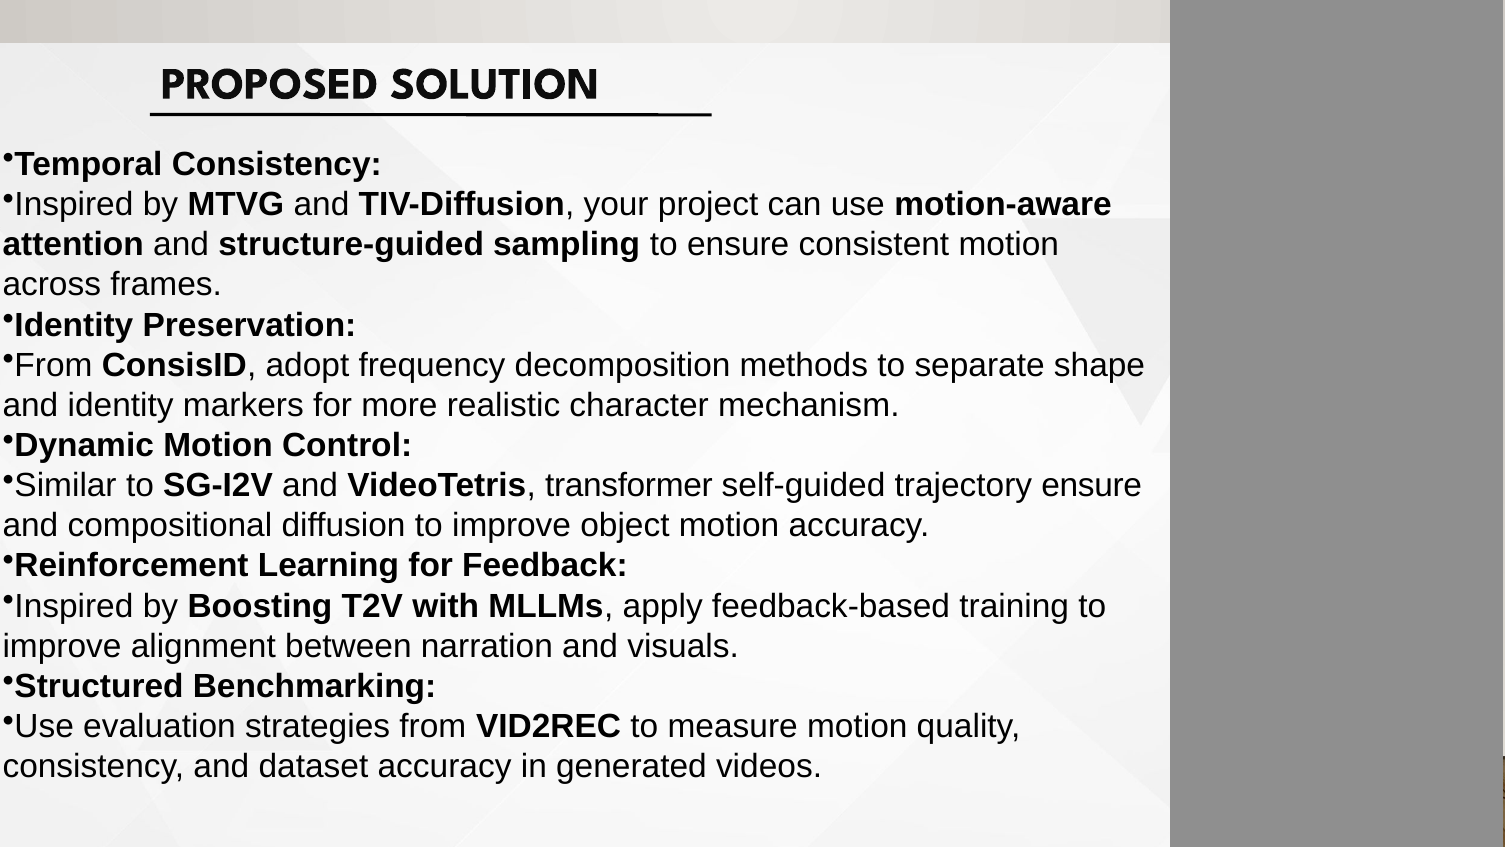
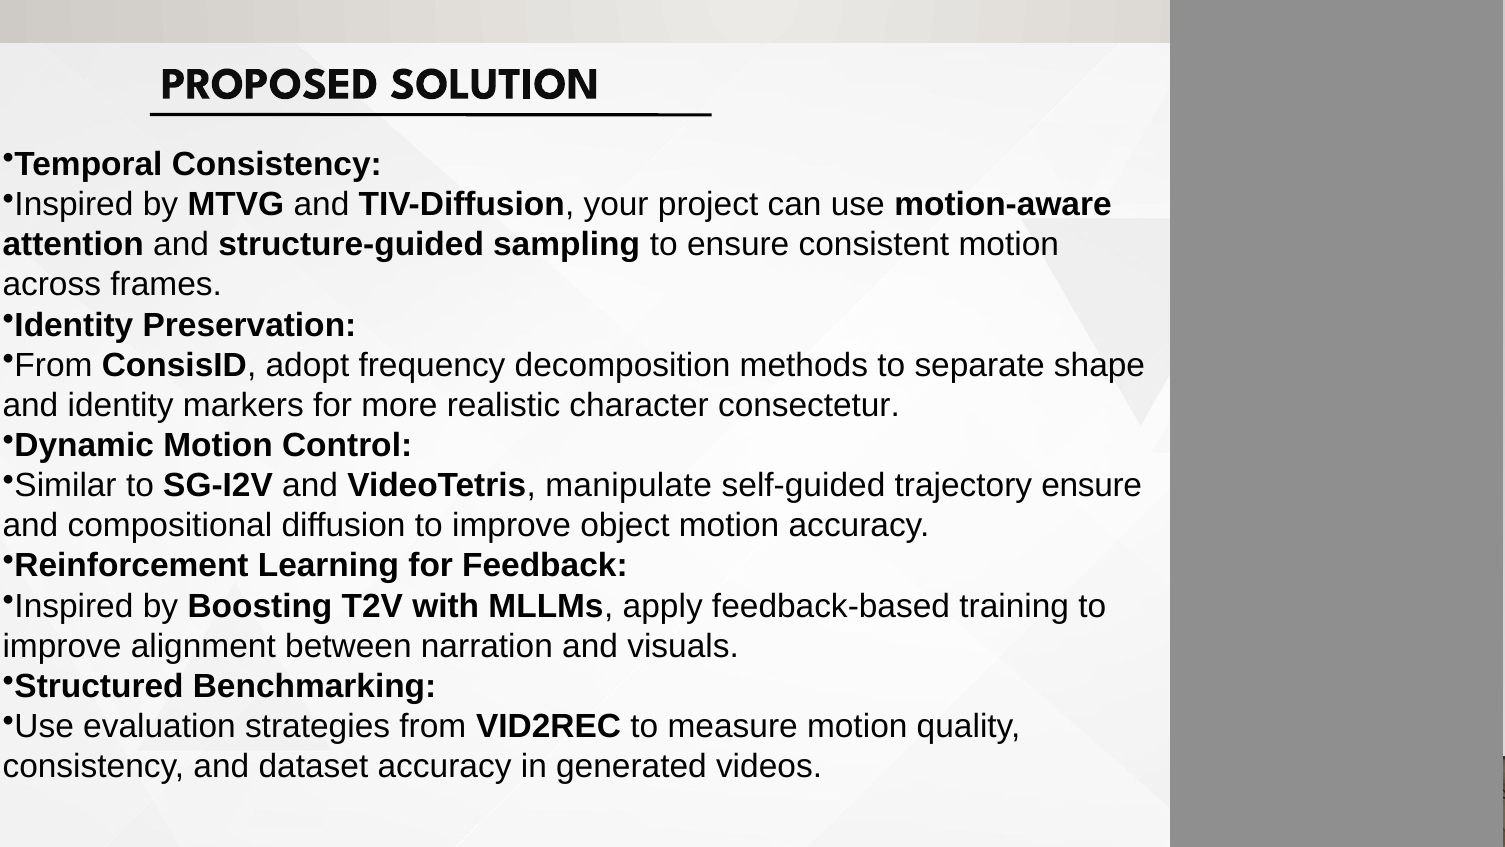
mechanism: mechanism -> consectetur (809, 405)
transformer: transformer -> manipulate (629, 485)
